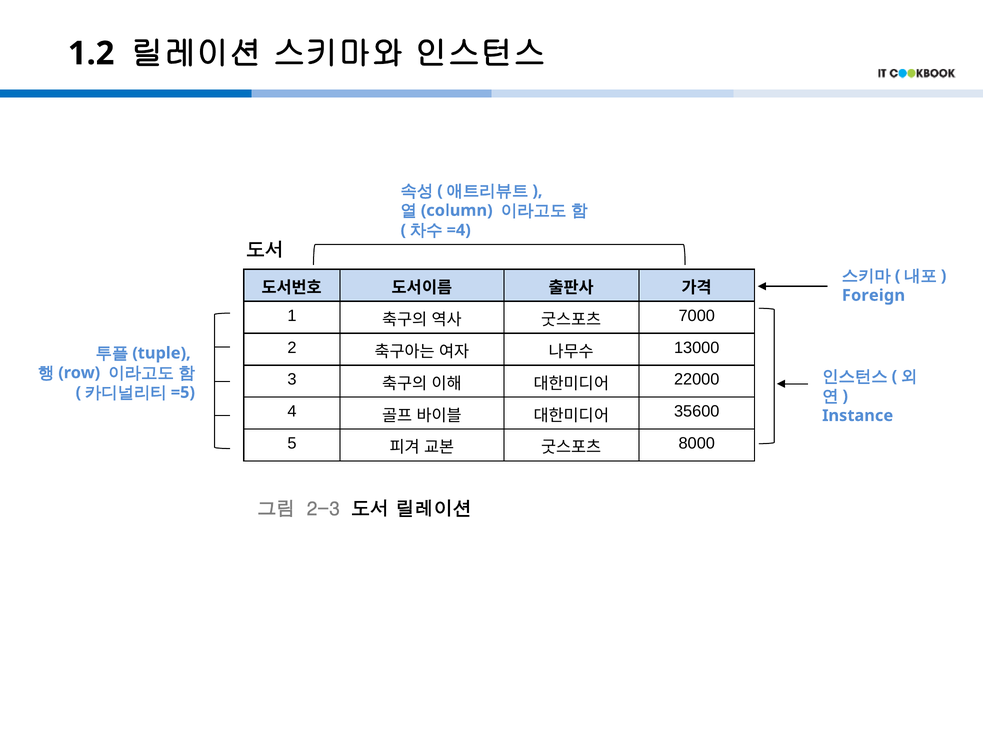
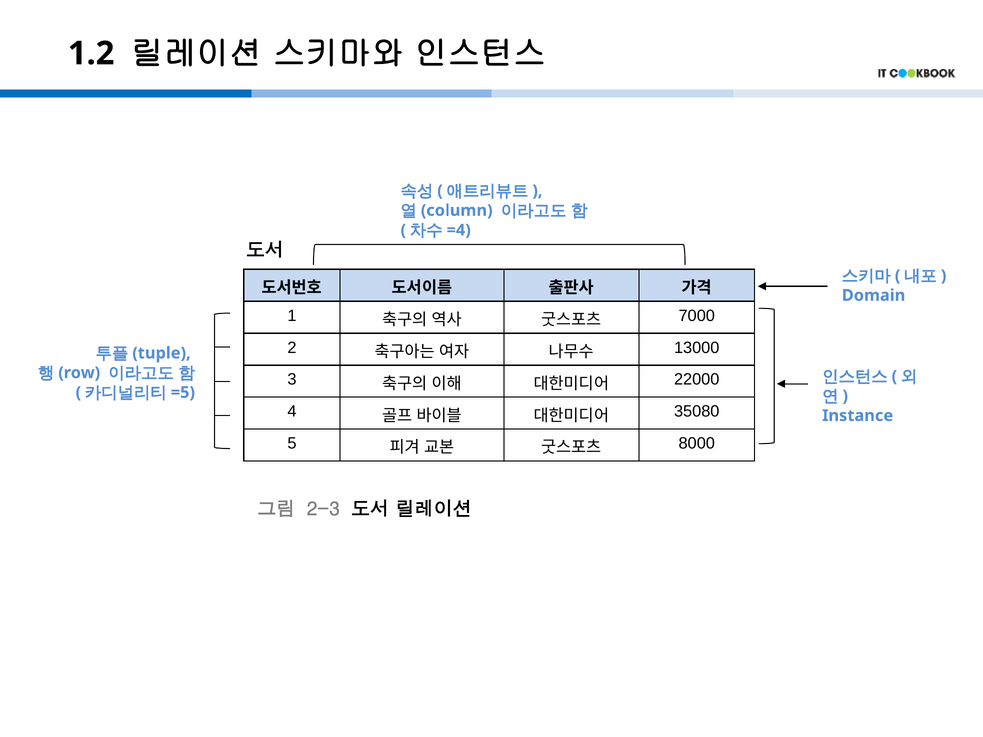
Foreign: Foreign -> Domain (874, 295)
35600: 35600 -> 35080 (697, 412)
